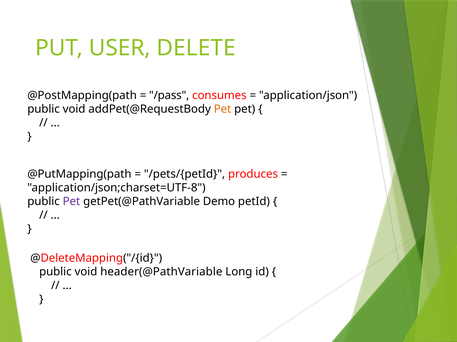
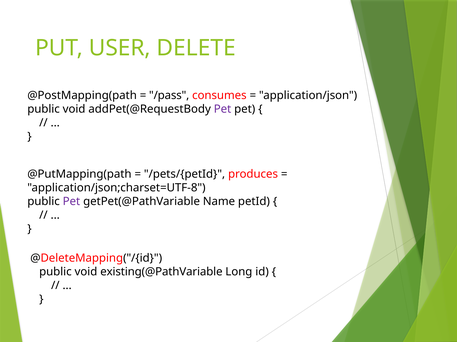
Pet colour: orange -> purple (223, 109)
Demo: Demo -> Name (219, 202)
header(@PathVariable: header(@PathVariable -> existing(@PathVariable (161, 272)
